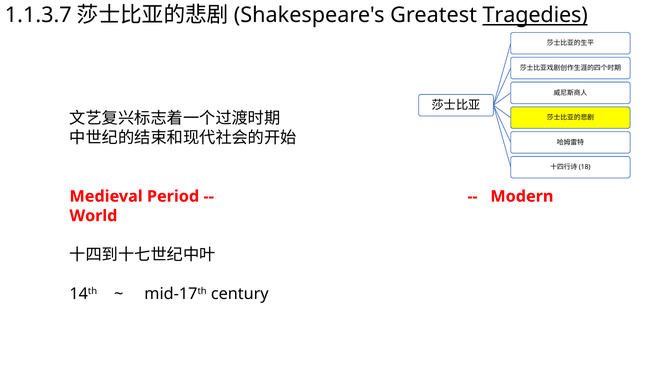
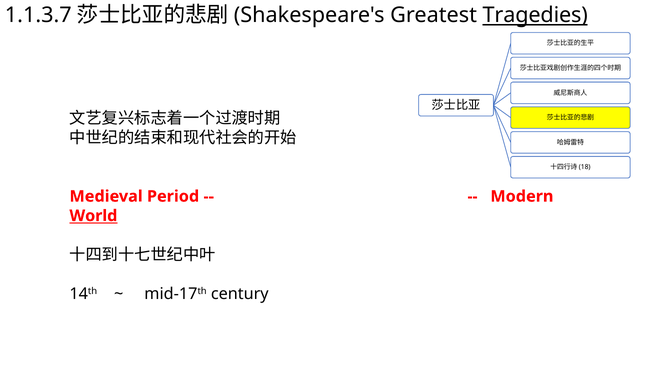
World underline: none -> present (93, 216)
